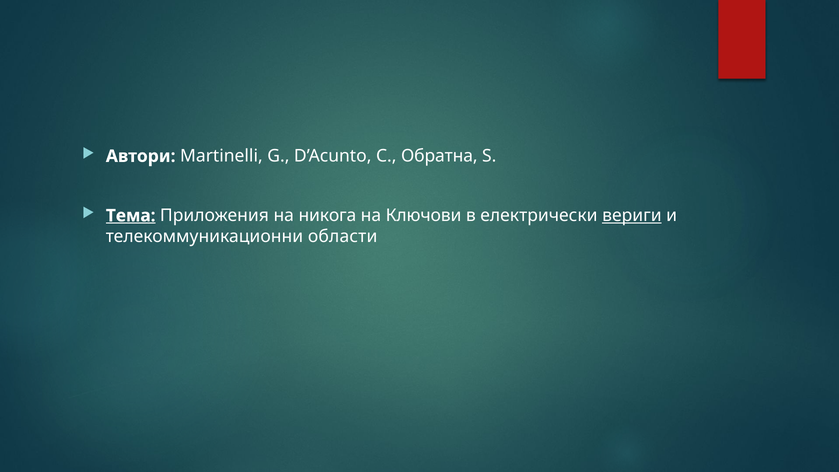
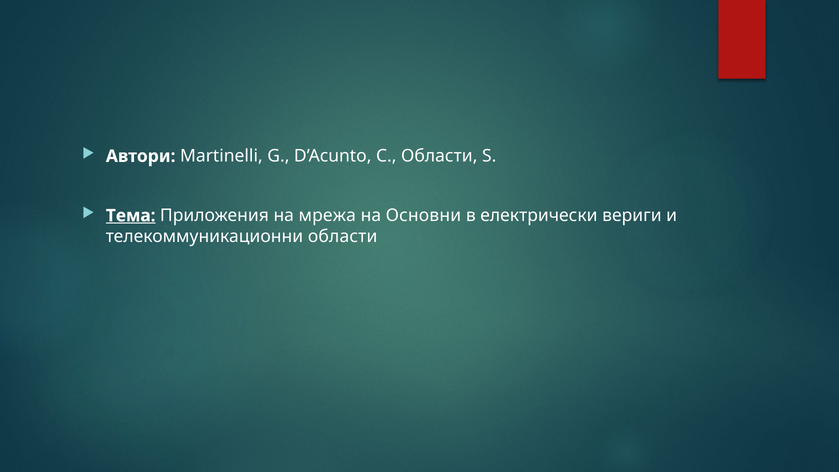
C Обратна: Обратна -> Области (439, 156)
никога: никога -> мрежа (327, 216)
Ключови: Ключови -> Основни (423, 216)
вериги underline: present -> none (632, 216)
